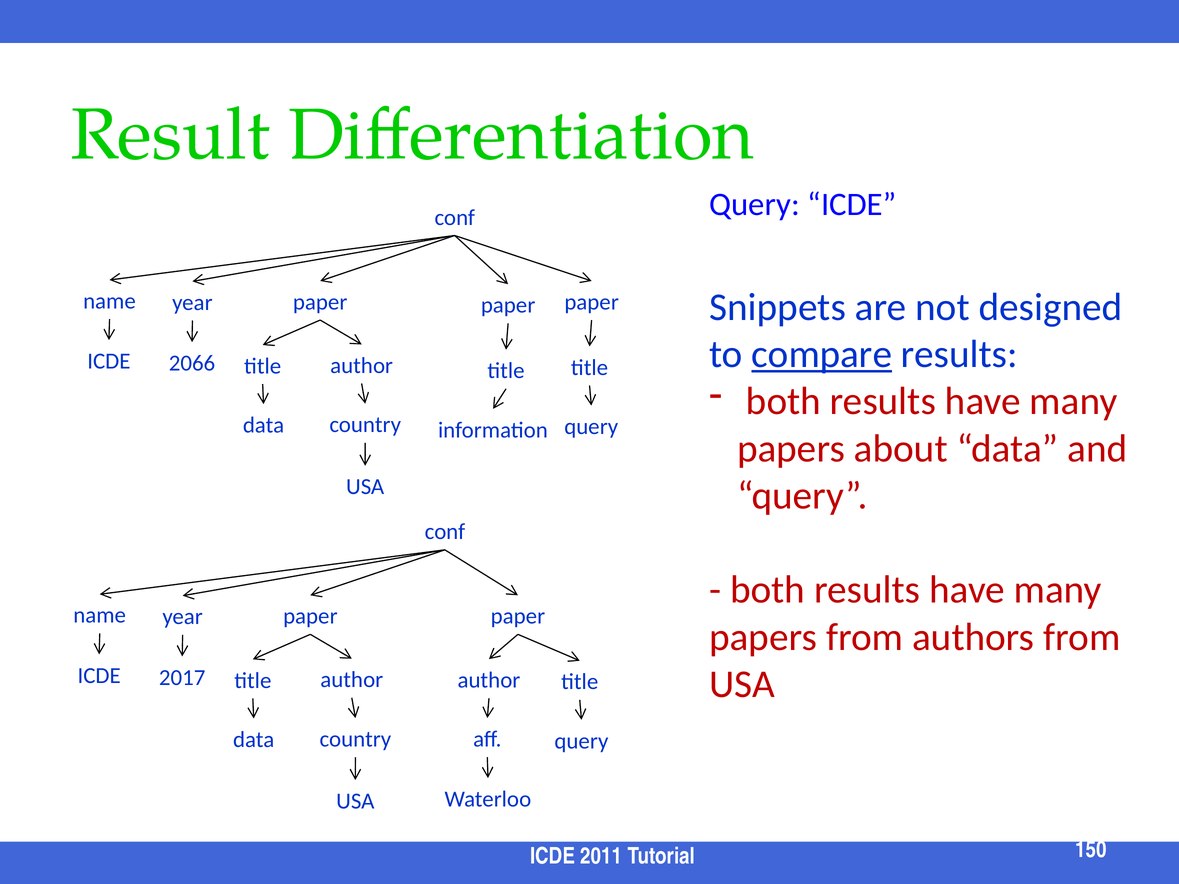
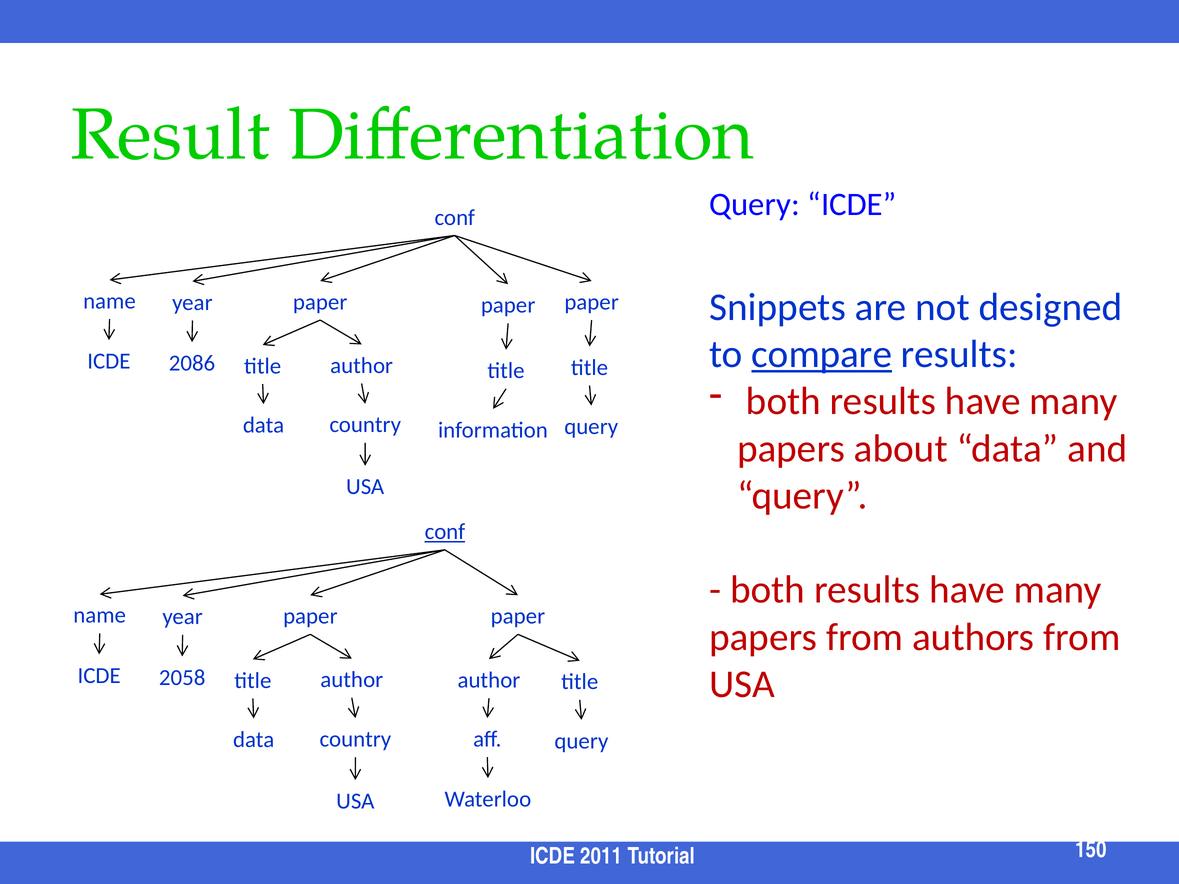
2066: 2066 -> 2086 (192, 363)
conf underline: none -> present (445, 532)
2017: 2017 -> 2058 (182, 678)
